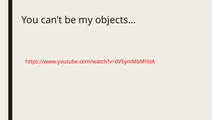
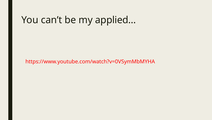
objects…: objects… -> applied… (116, 20)
